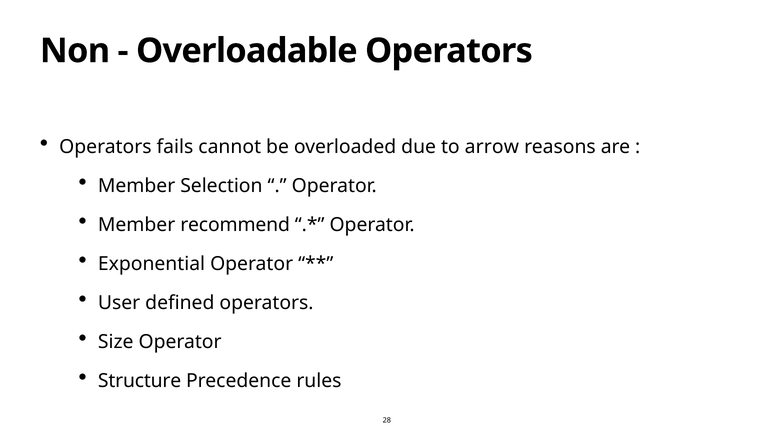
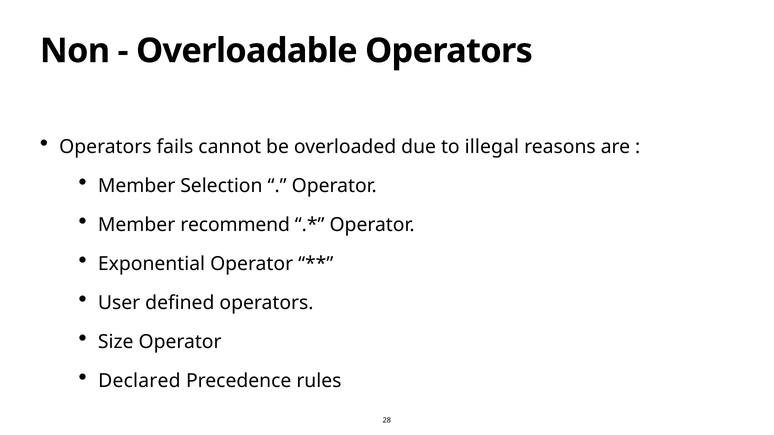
arrow: arrow -> illegal (492, 147)
Structure: Structure -> Declared (139, 381)
